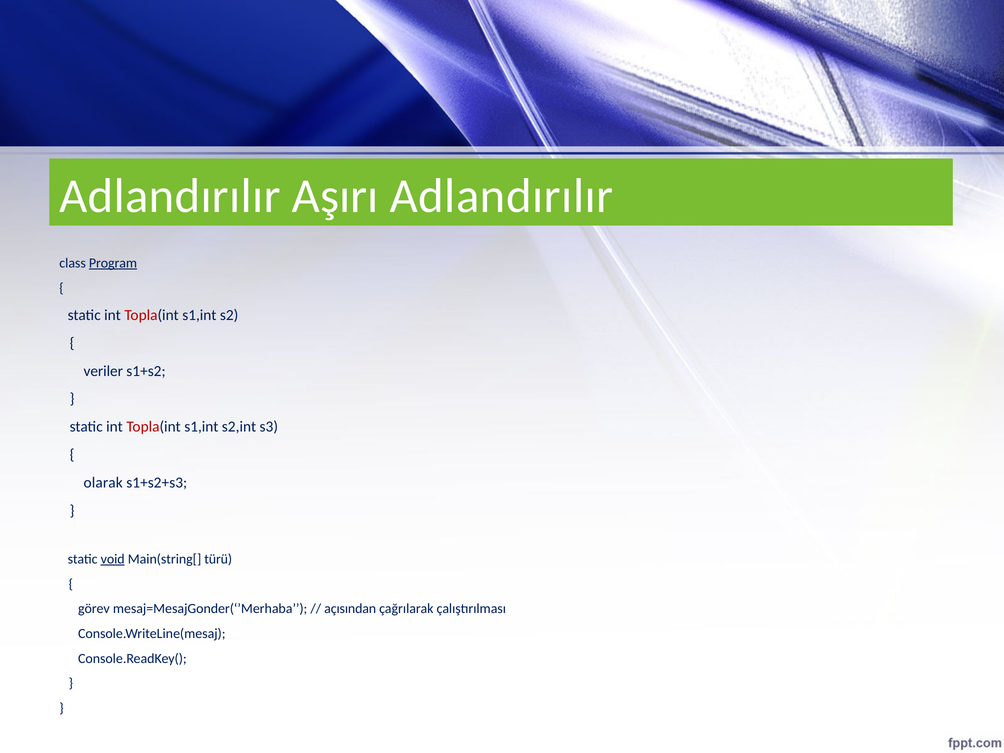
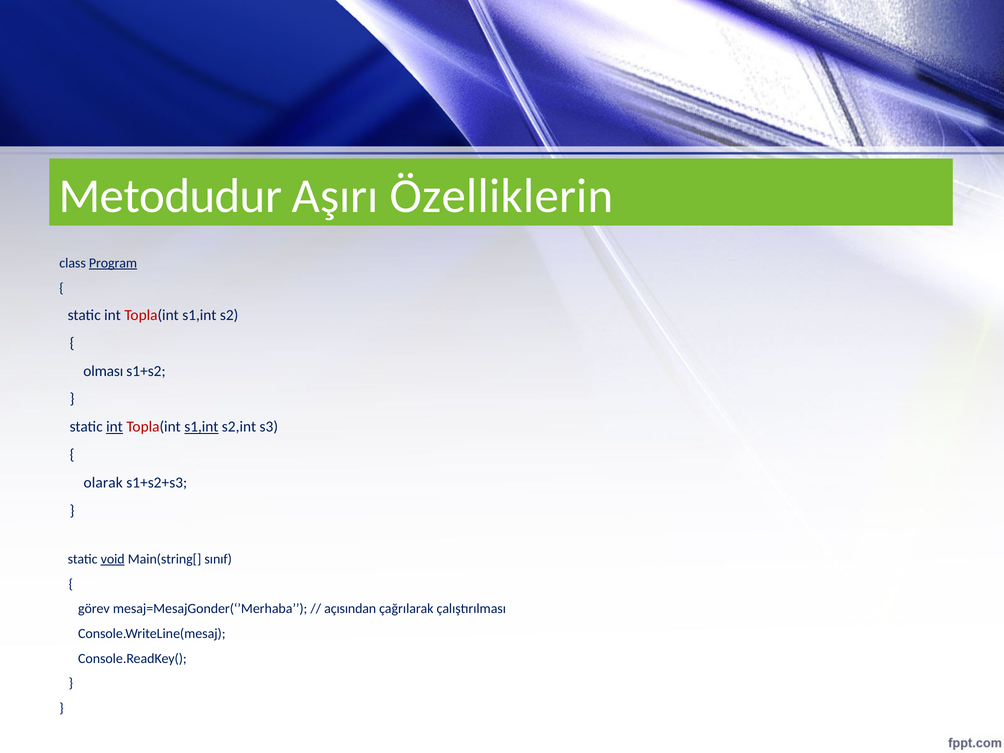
Adlandırılır: Adlandırılır -> Metodudur (170, 196)
Aşırı Adlandırılır: Adlandırılır -> Özelliklerin (502, 196)
veriler: veriler -> olması (103, 371)
int underline: none -> present (114, 427)
s1,int underline: none -> present (201, 427)
türü: türü -> sınıf (218, 559)
